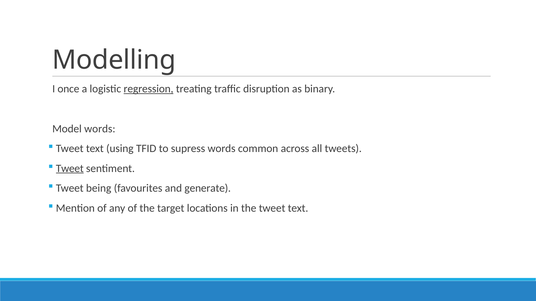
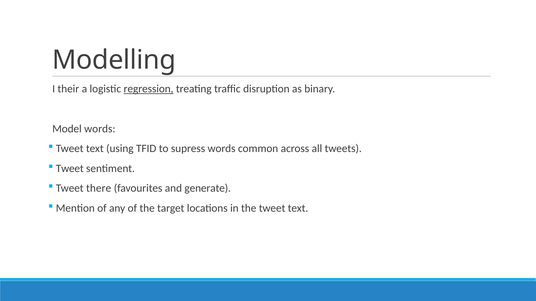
once: once -> their (68, 89)
Tweet underline: present -> none (70, 169)
being: being -> there (99, 189)
